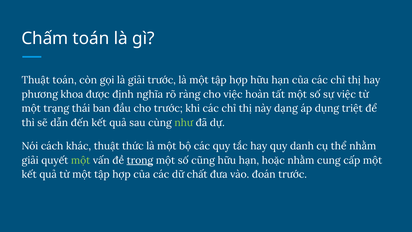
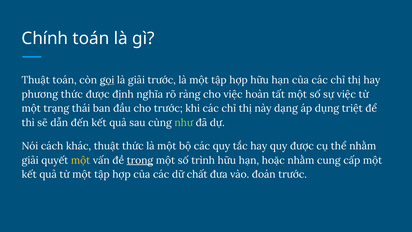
Chấm: Chấm -> Chính (45, 38)
gọi underline: none -> present (107, 80)
phương khoa: khoa -> thức (72, 94)
quy danh: danh -> được (302, 146)
một colour: light green -> yellow (81, 160)
cũng: cũng -> trình (203, 160)
